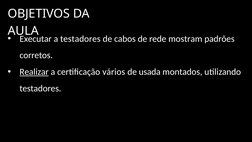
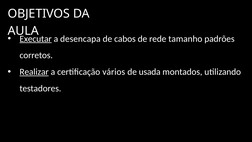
Executar underline: none -> present (36, 39)
a testadores: testadores -> desencapa (80, 39)
mostram: mostram -> tamanho (185, 39)
